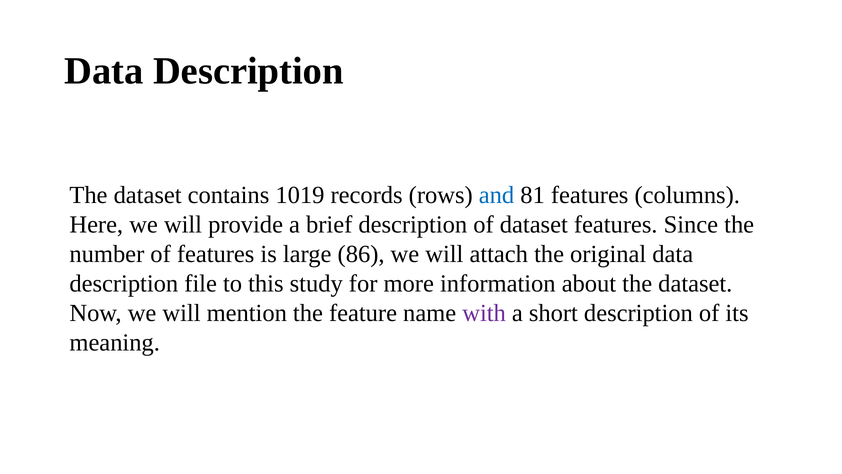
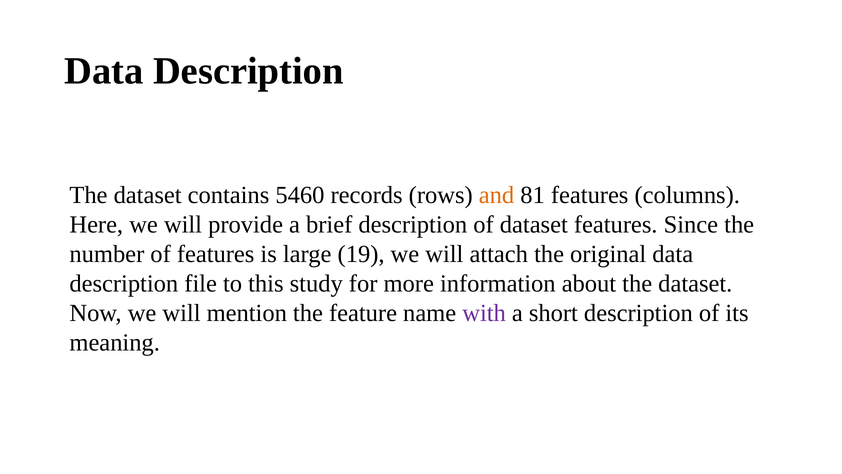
1019: 1019 -> 5460 (300, 195)
and colour: blue -> orange (497, 195)
86: 86 -> 19 (361, 254)
